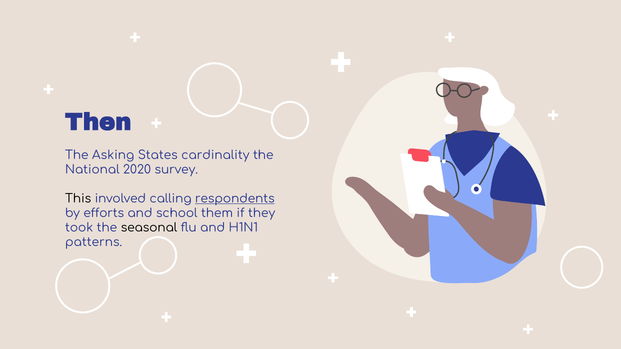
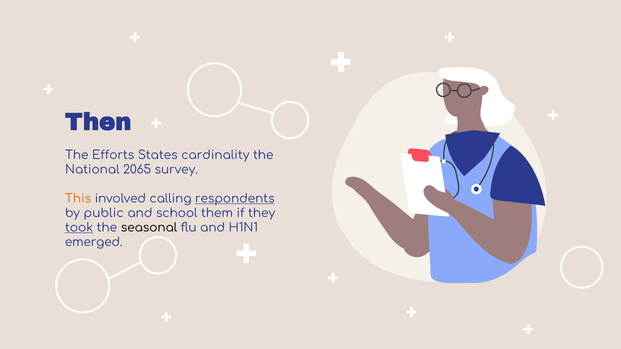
Asking: Asking -> Efforts (113, 155)
2020: 2020 -> 2065 (137, 170)
This colour: black -> orange (78, 199)
efforts: efforts -> public (104, 213)
took underline: none -> present (79, 228)
patterns: patterns -> emerged (94, 242)
